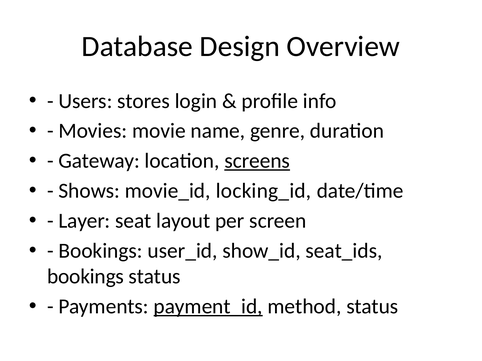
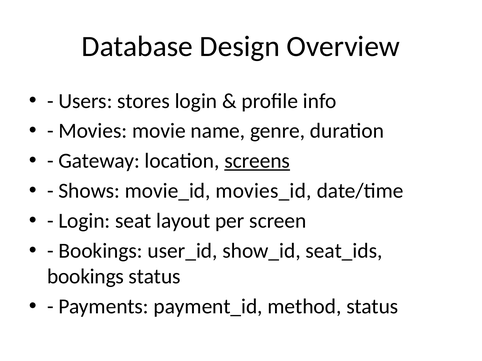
locking_id: locking_id -> movies_id (264, 191)
Layer: Layer -> Login (84, 221)
payment_id underline: present -> none (208, 307)
